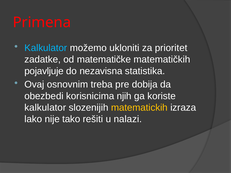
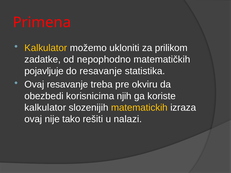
Kalkulator colour: light blue -> yellow (46, 48)
prioritet: prioritet -> prilikom (171, 48)
matematičke: matematičke -> nepophodno (104, 60)
do nezavisna: nezavisna -> resavanje (101, 71)
Ovaj osnovnim: osnovnim -> resavanje (67, 85)
dobija: dobija -> okviru (145, 85)
lako: lako -> ovaj (33, 119)
